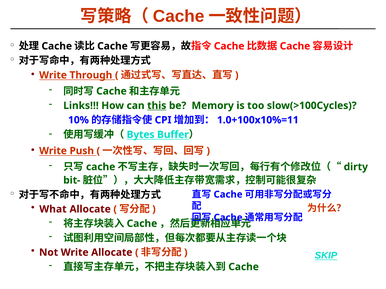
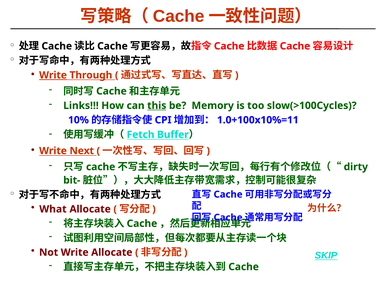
Write underline: none -> present (53, 75)
Bytes: Bytes -> Fetch (141, 135)
Push: Push -> Next (82, 151)
